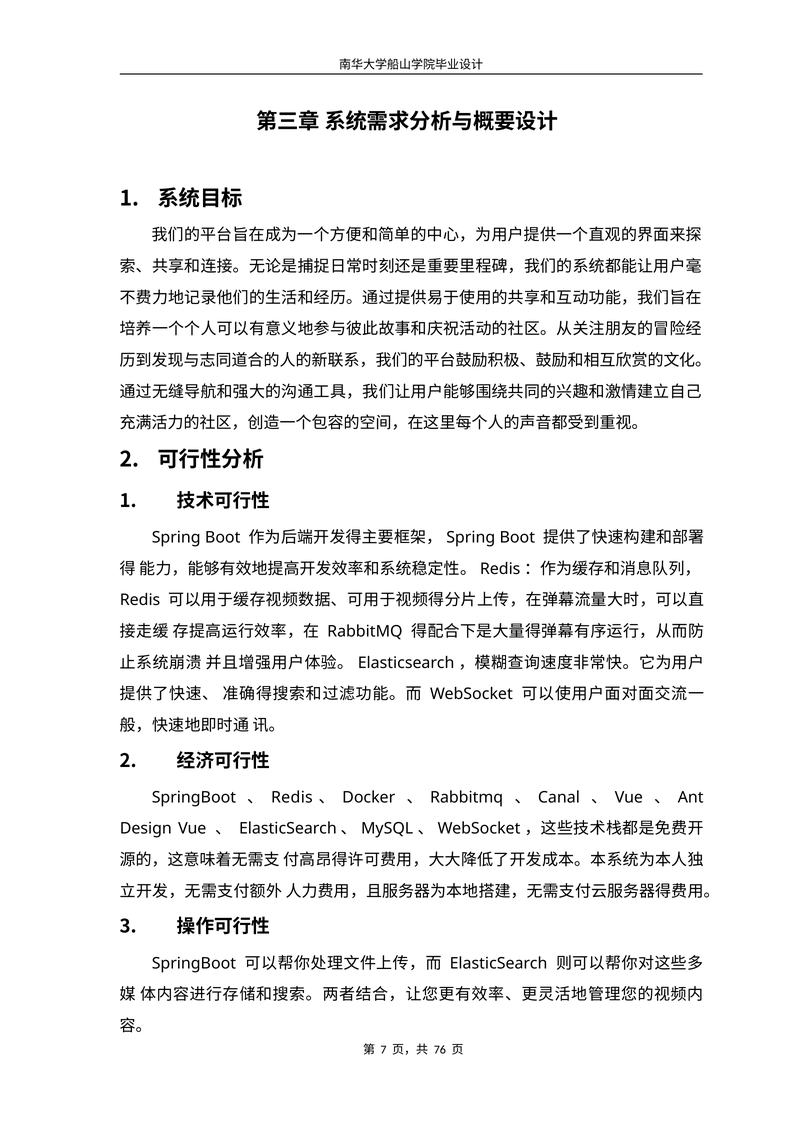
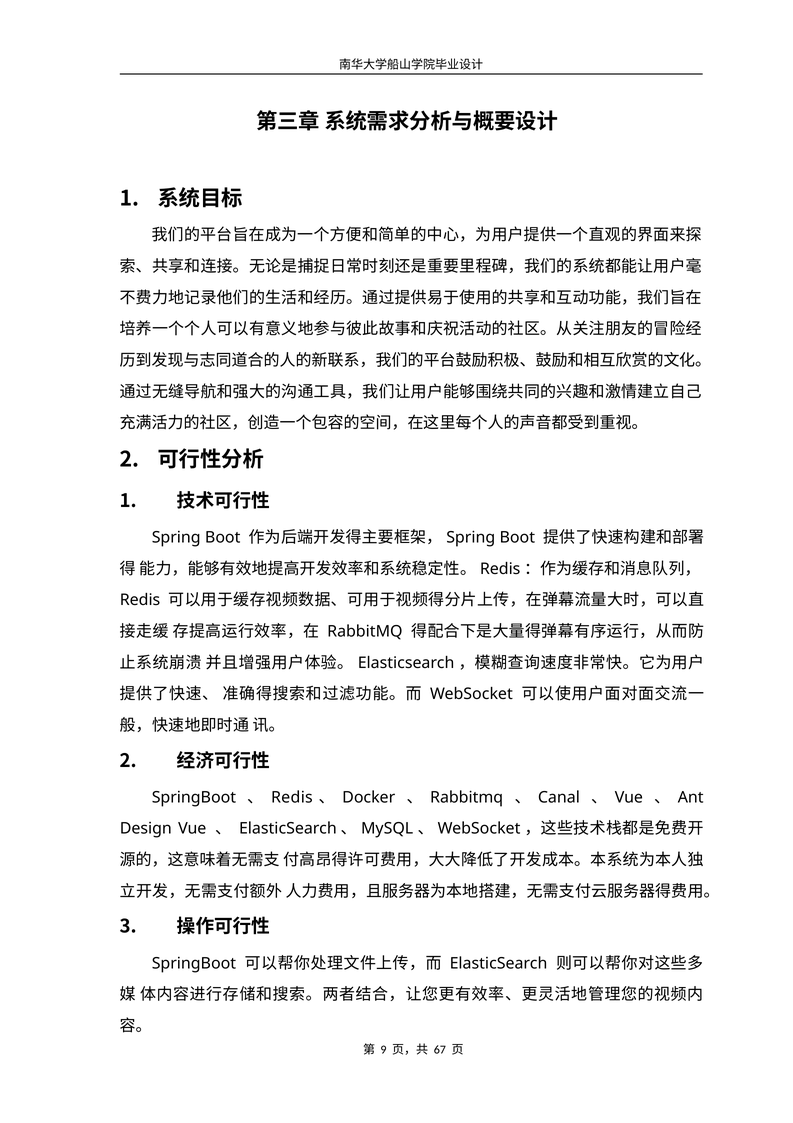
7: 7 -> 9 (384, 1049)
76: 76 -> 67 (440, 1049)
